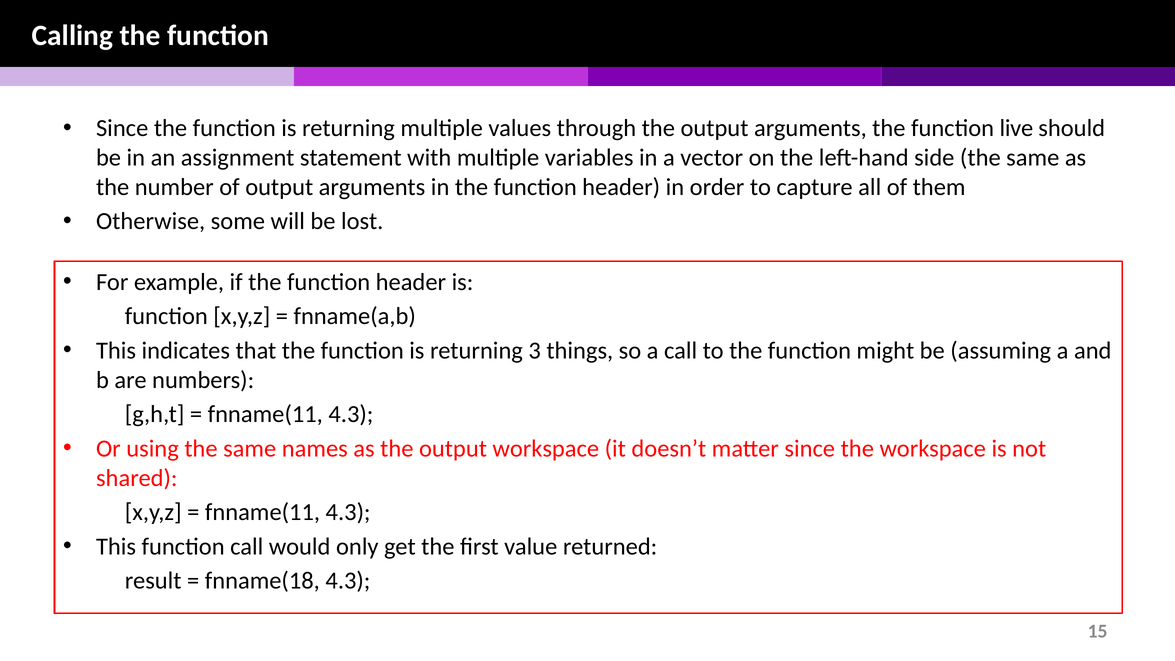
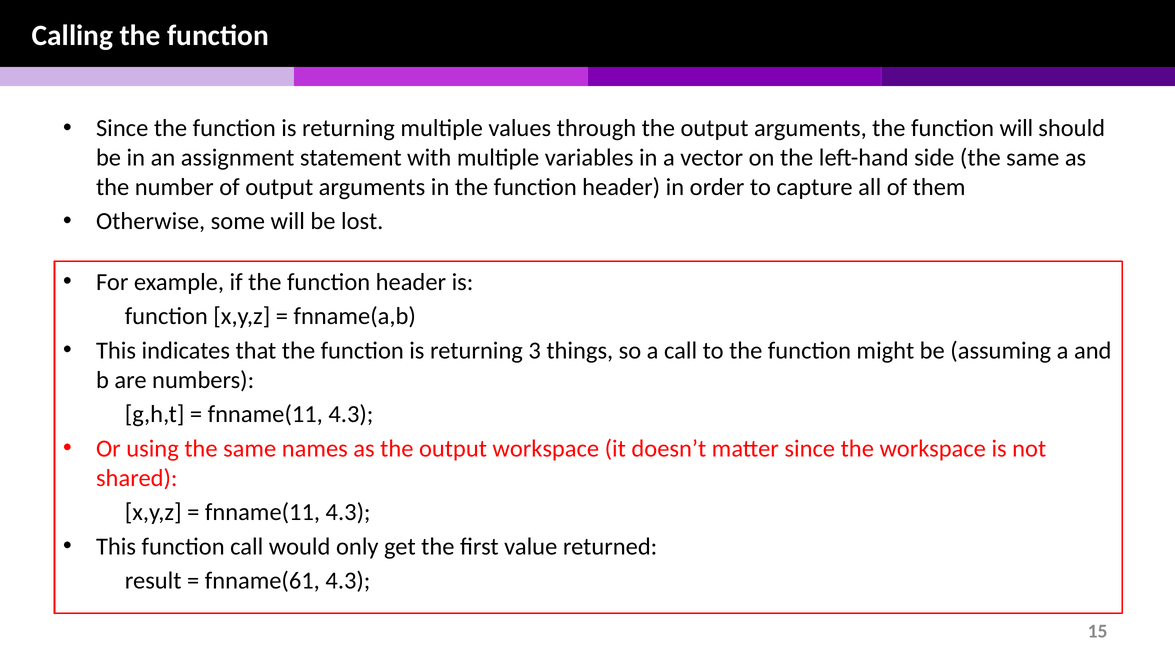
function live: live -> will (1016, 128)
fnname(18: fnname(18 -> fnname(61 (262, 581)
